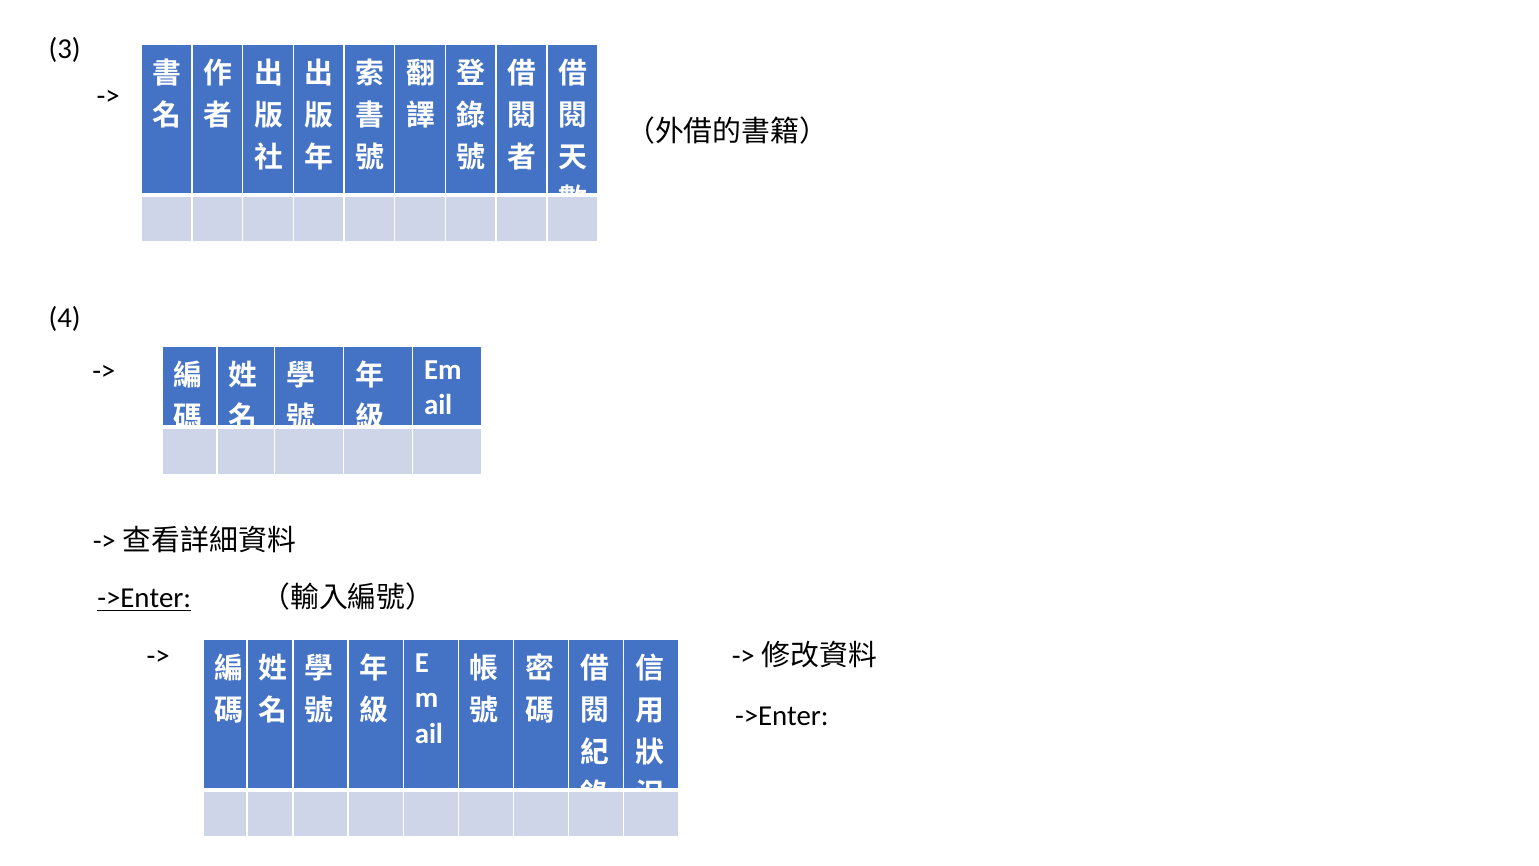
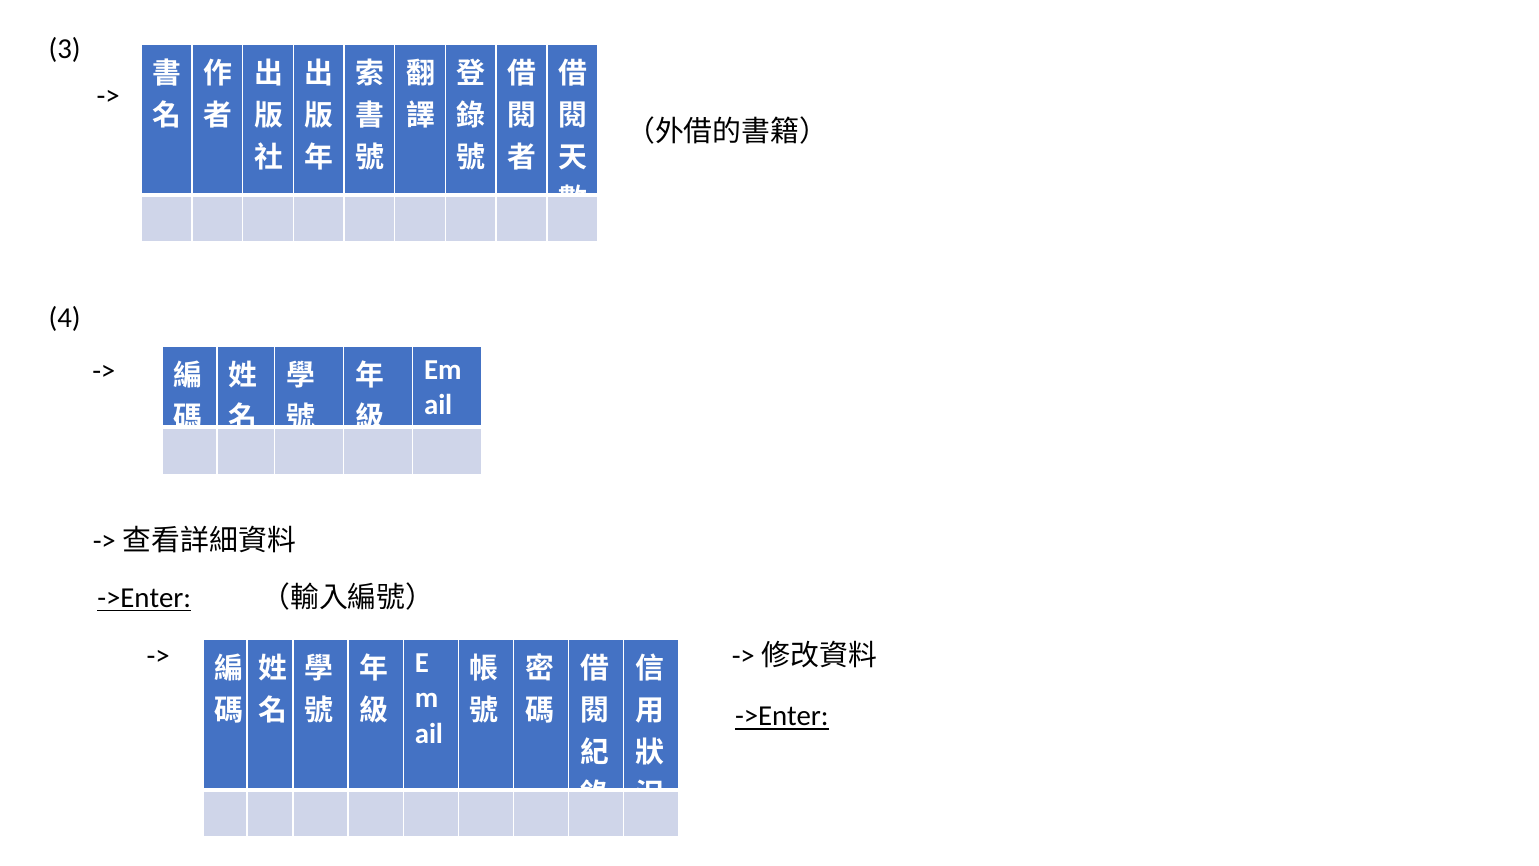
->Enter underline: none -> present (782, 716)
